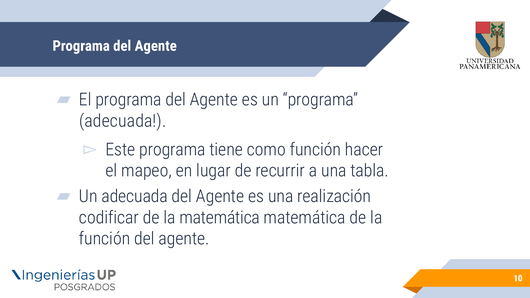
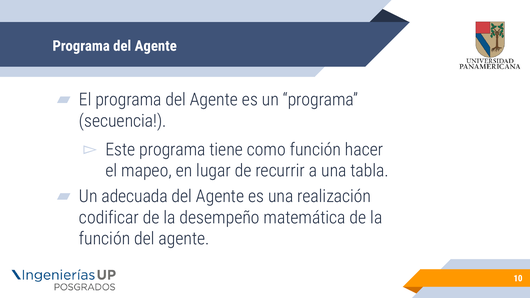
adecuada: adecuada -> secuencia (123, 121)
la matemática: matemática -> desempeño (220, 218)
